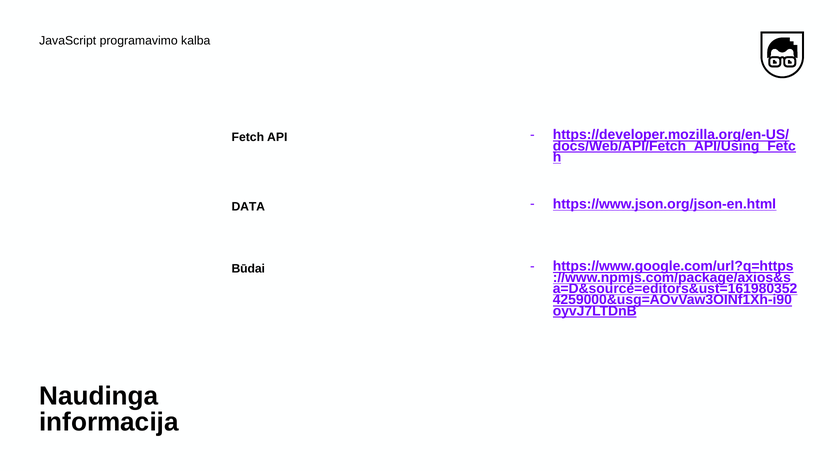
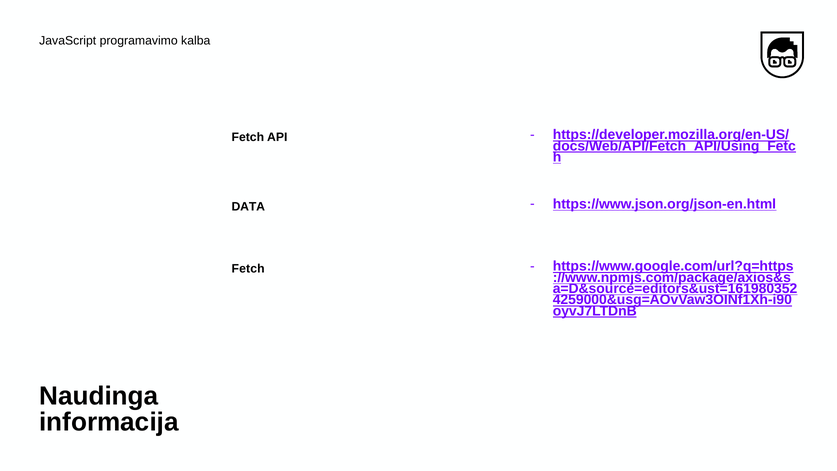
Būdai: Būdai -> Fetch (248, 269)
